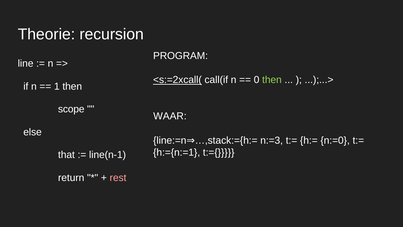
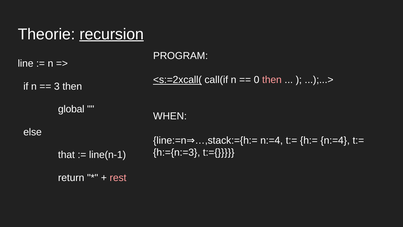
recursion underline: none -> present (112, 34)
then colour: light green -> pink (272, 80)
1: 1 -> 3 (57, 86)
scope: scope -> global (71, 109)
WAAR: WAAR -> WHEN (170, 116)
n:=3: n:=3 -> n:=4 (272, 140)
h:= n:=0: n:=0 -> n:=4 (335, 140)
h:={n:=1: h:={n:=1 -> h:={n:=3 (177, 152)
